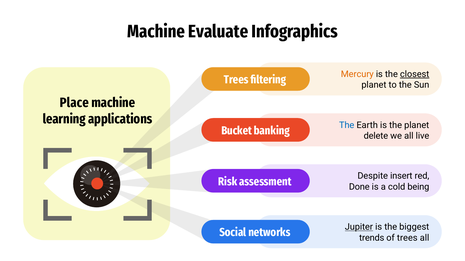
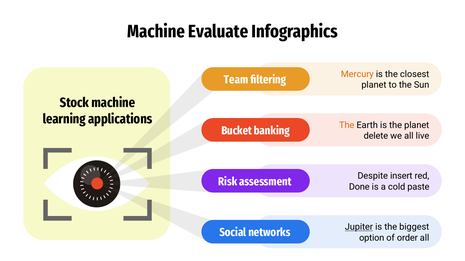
closest underline: present -> none (415, 74)
Trees: Trees -> Team (236, 80)
Place: Place -> Stock (74, 103)
The colour: blue -> orange (347, 125)
being: being -> paste (418, 187)
trends: trends -> option (372, 238)
of trees: trees -> order (407, 238)
